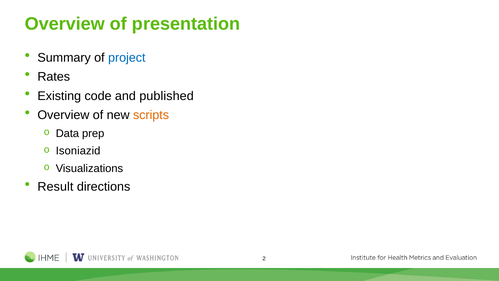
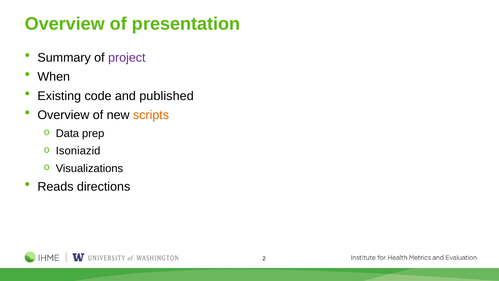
project colour: blue -> purple (127, 58)
Rates: Rates -> When (54, 77)
Result: Result -> Reads (55, 187)
